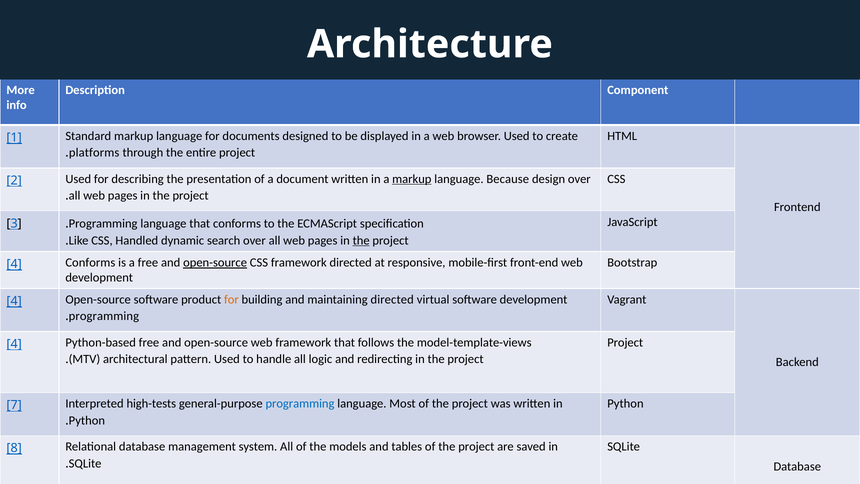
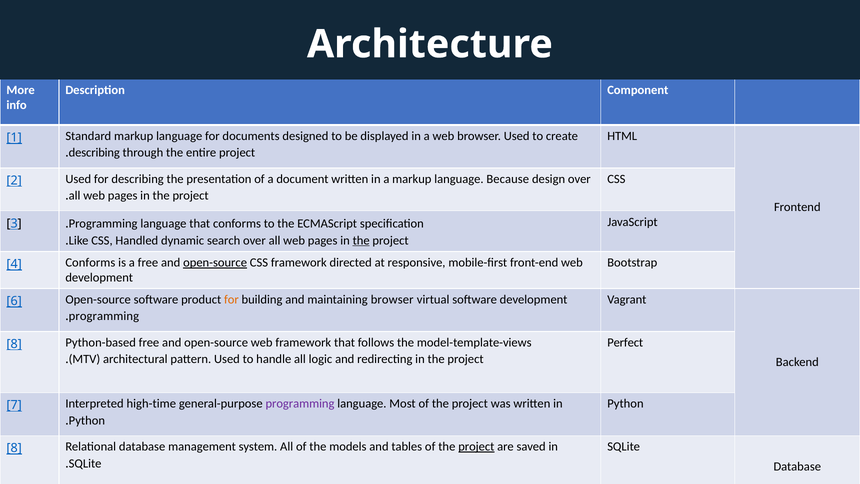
platforms: platforms -> describing (94, 153)
markup underline: present -> none (412, 179)
4: 4 -> 6 (14, 301)
maintaining directed: directed -> browser (392, 299)
Project: Project -> Perfect (625, 342)
4: 4 -> 8 (14, 344)
high-tests: high-tests -> high-time (151, 404)
programming colour: blue -> purple (300, 404)
project underline: none -> present (476, 446)
